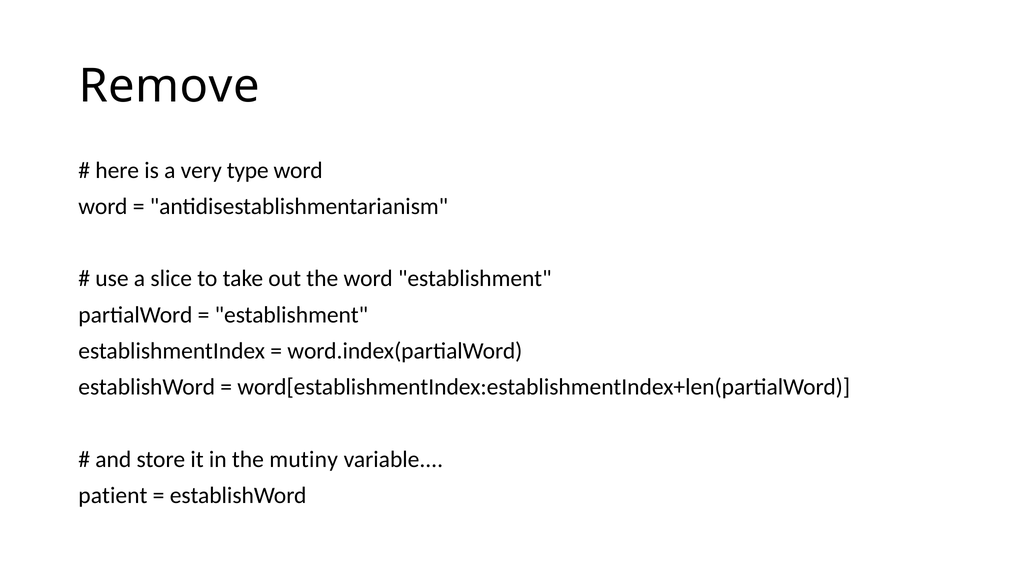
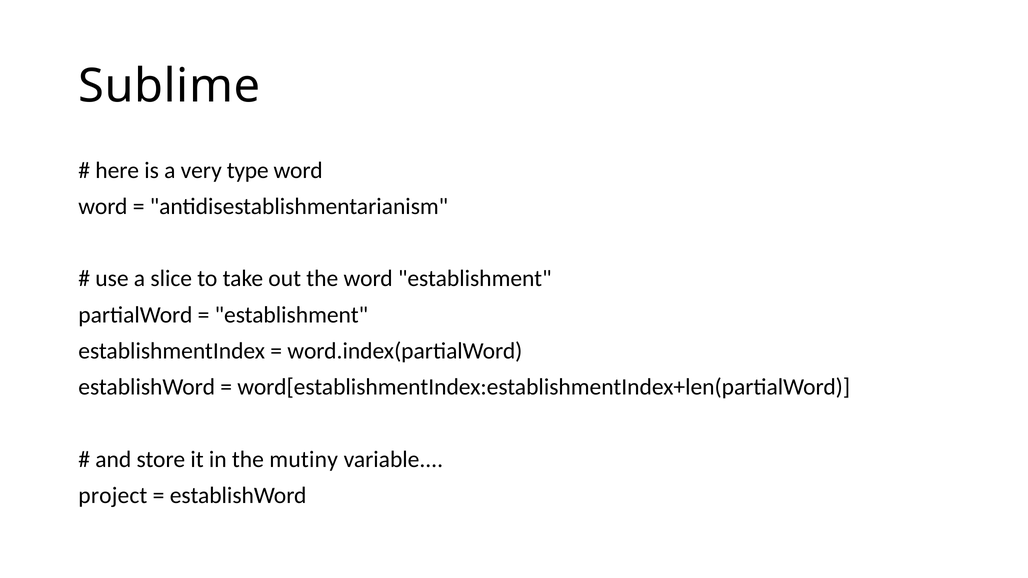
Remove: Remove -> Sublime (169, 86)
patient: patient -> project (113, 496)
